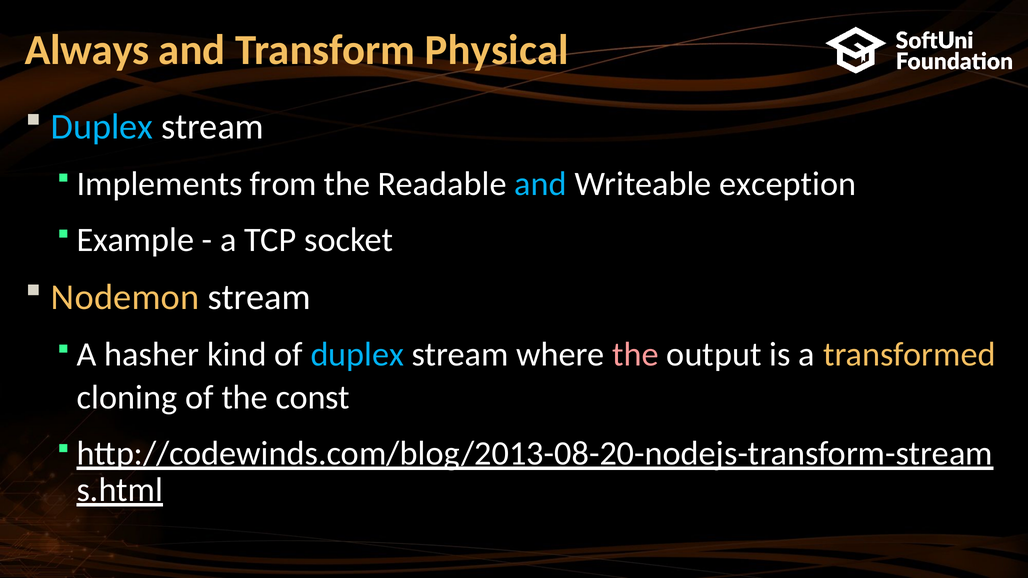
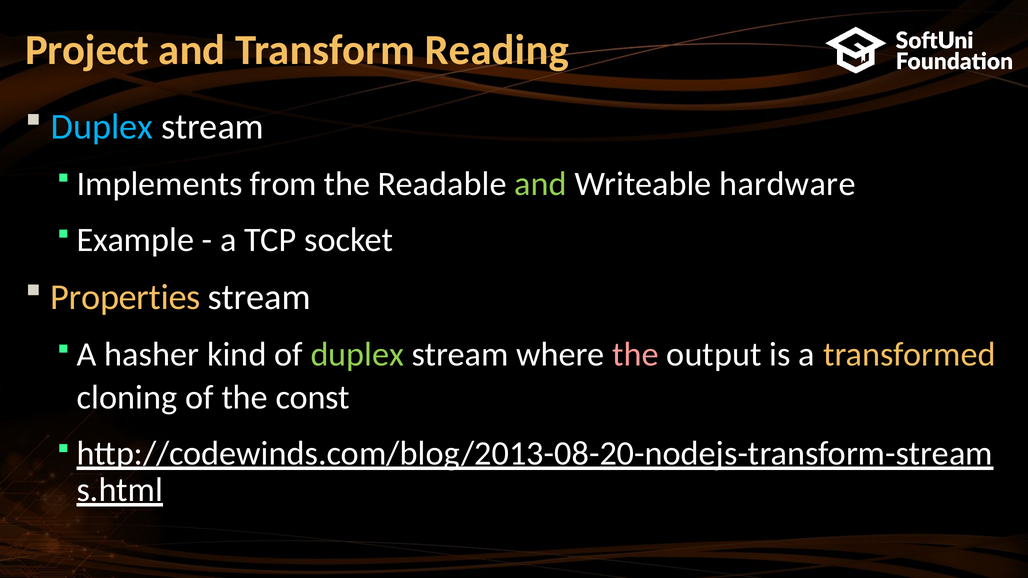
Always: Always -> Project (87, 50)
Physical: Physical -> Reading (497, 50)
and colour: light blue -> light green (541, 184)
exception: exception -> hardware (788, 184)
Nodemon: Nodemon -> Properties (125, 297)
duplex colour: light blue -> light green (357, 355)
